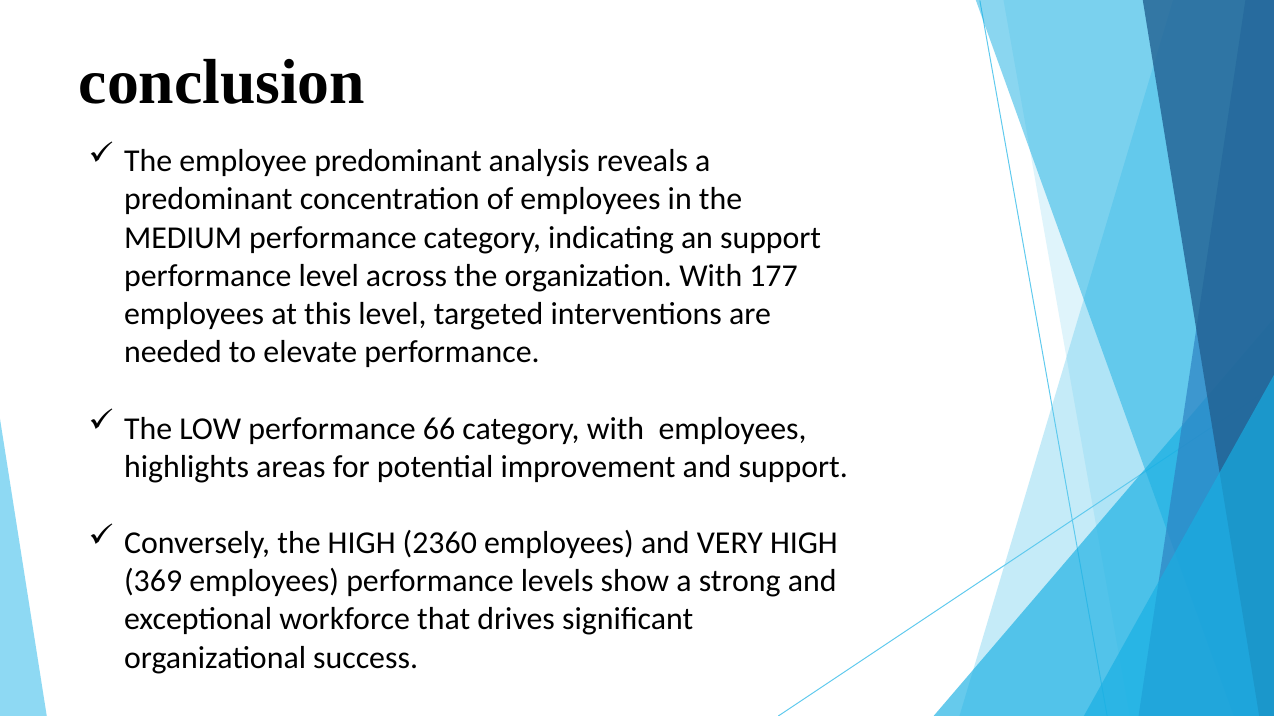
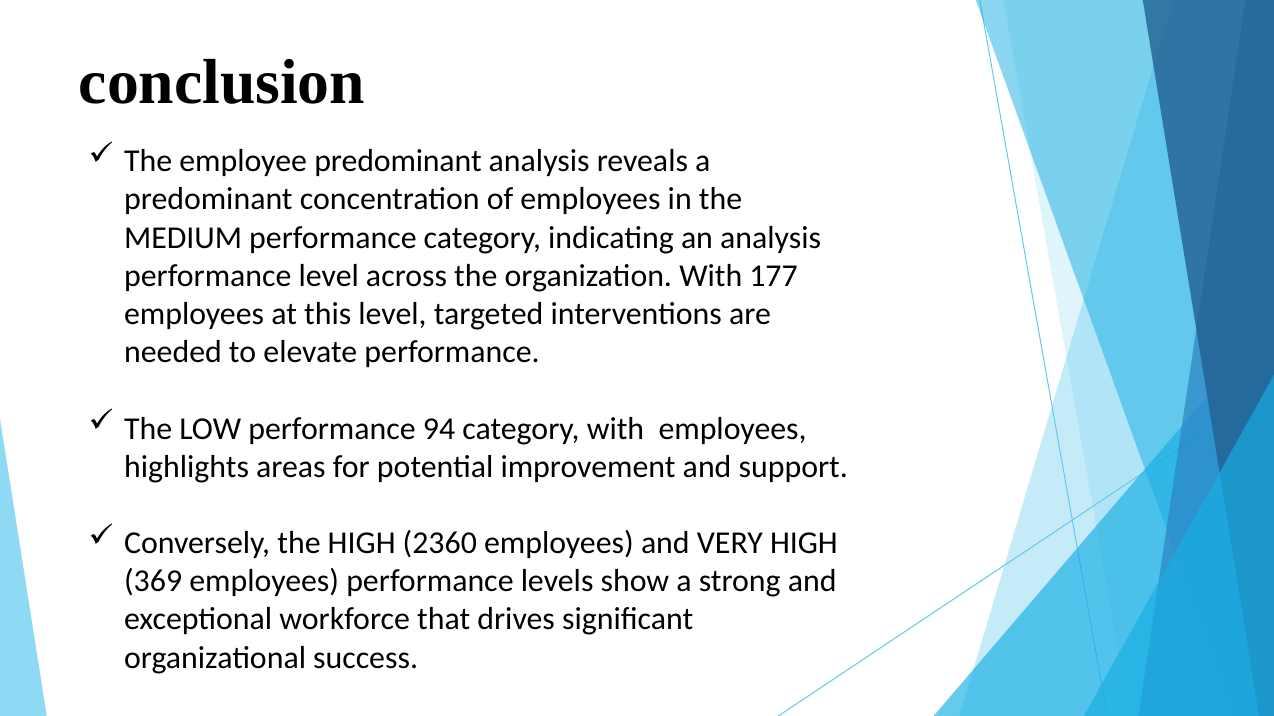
an support: support -> analysis (771, 238)
66: 66 -> 94 (439, 429)
